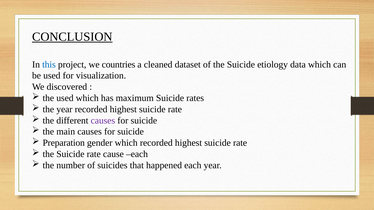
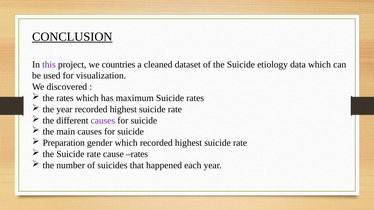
this colour: blue -> purple (49, 65)
the used: used -> rates (65, 98)
cause each: each -> rates (137, 154)
